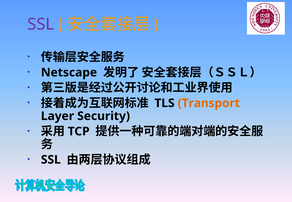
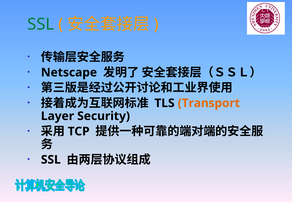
SSL colour: purple -> green (41, 24)
